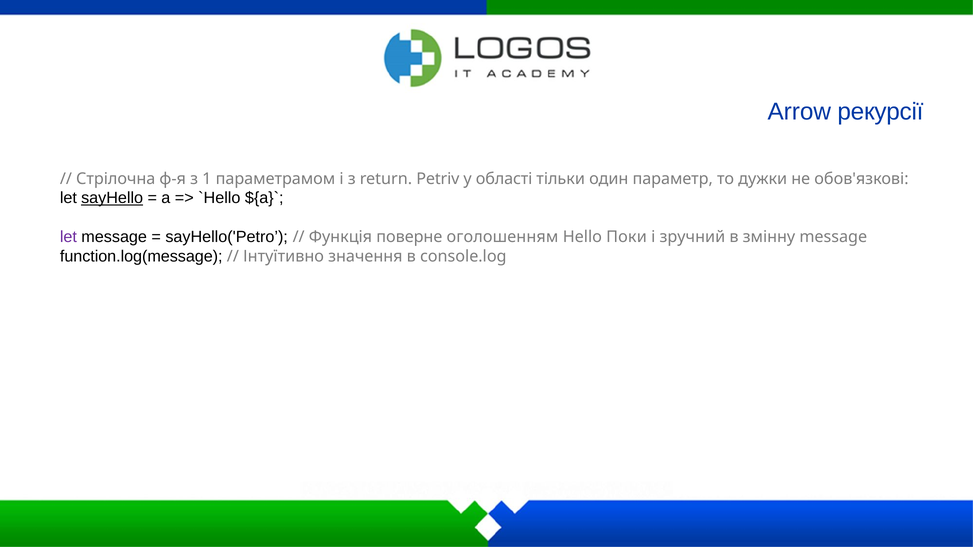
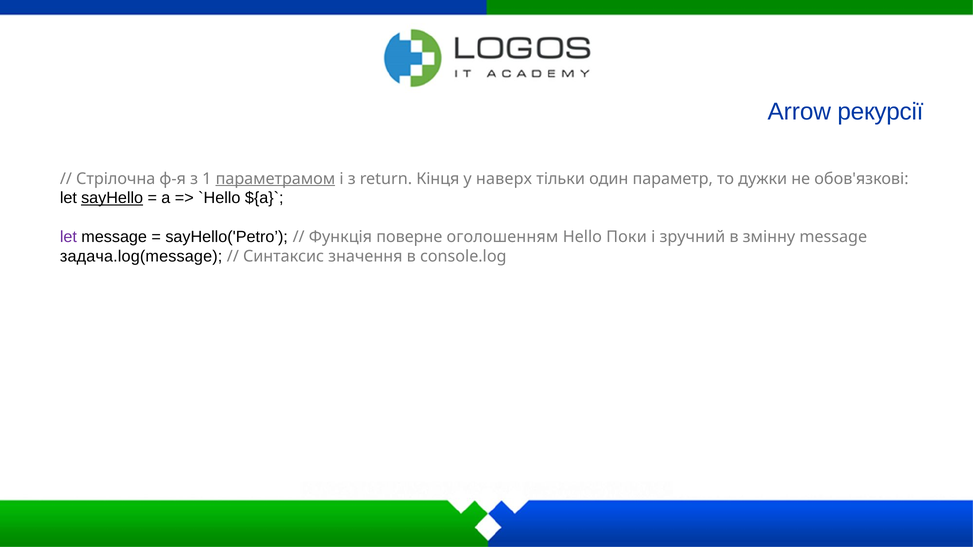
параметрамом underline: none -> present (275, 179)
Petriv: Petriv -> Кінця (438, 179)
області: області -> наверх (504, 179)
function.log(message: function.log(message -> задача.log(message (141, 257)
Інтуїтивно: Інтуїтивно -> Синтаксис (284, 257)
